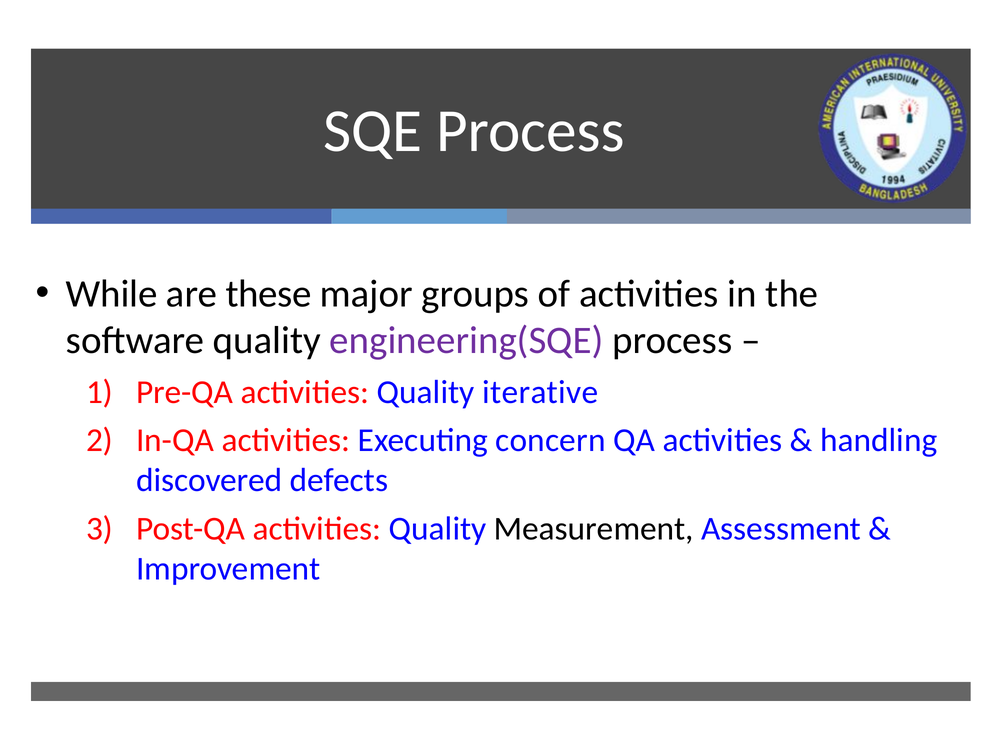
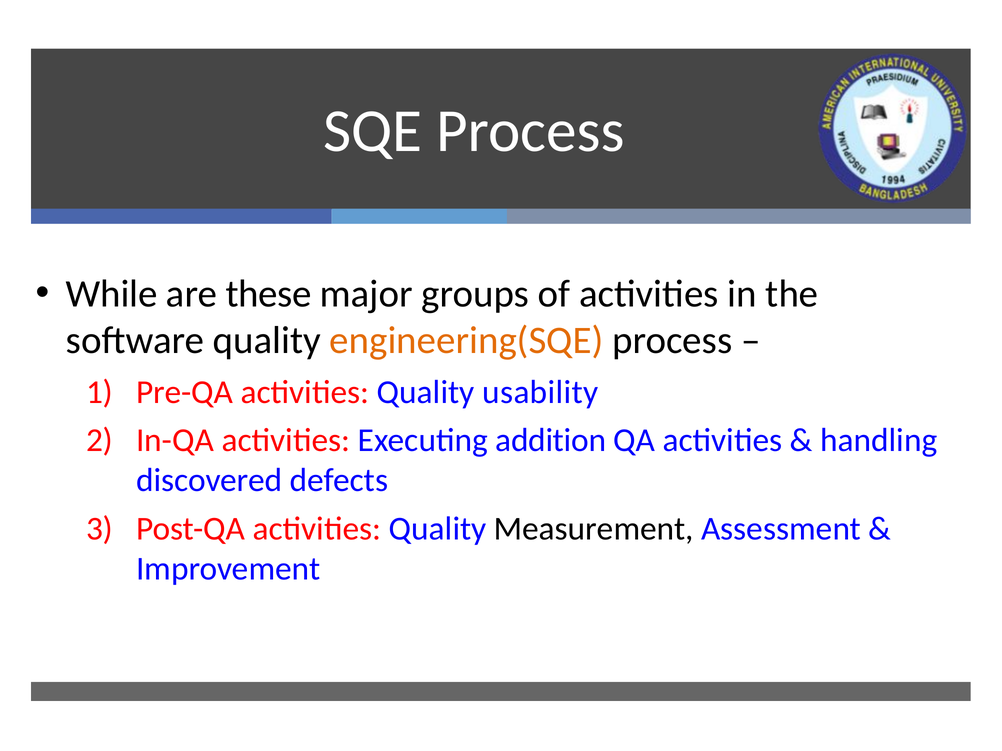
engineering(SQE colour: purple -> orange (466, 341)
iterative: iterative -> usability (540, 392)
concern: concern -> addition (551, 441)
